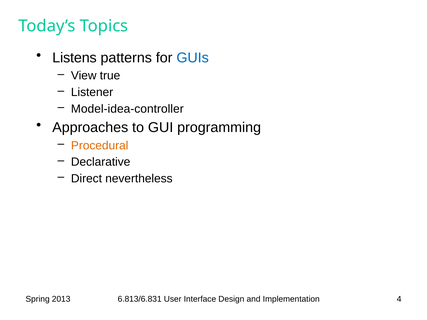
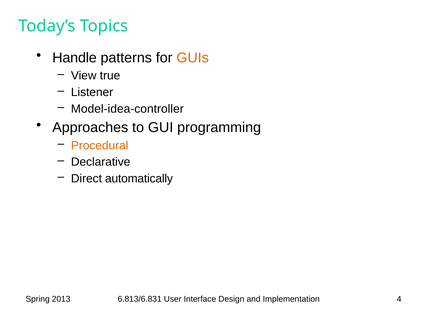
Listens: Listens -> Handle (75, 58)
GUIs colour: blue -> orange (193, 58)
nevertheless: nevertheless -> automatically (139, 179)
